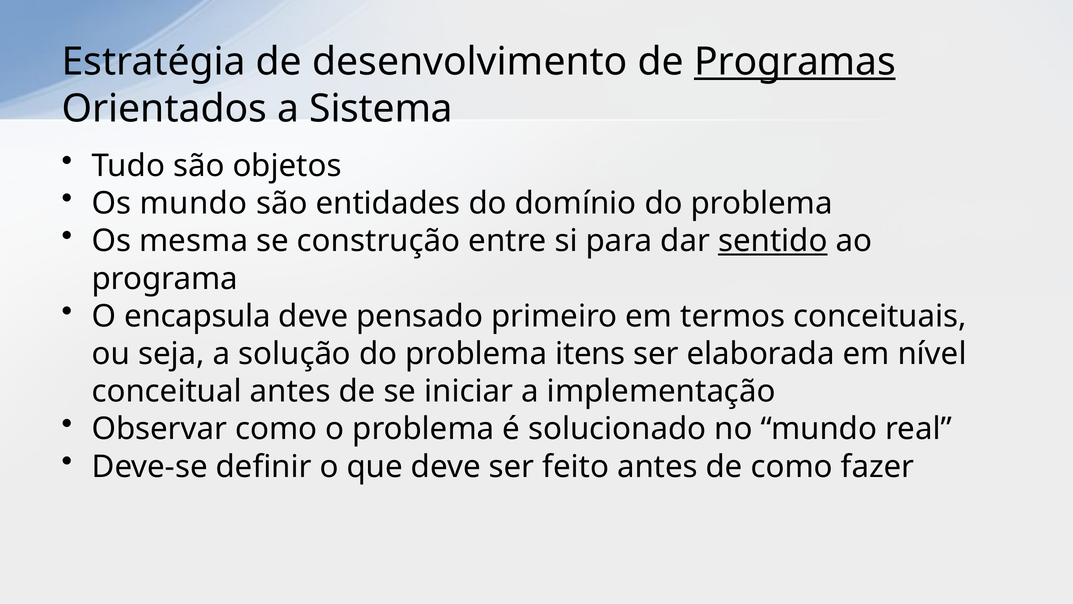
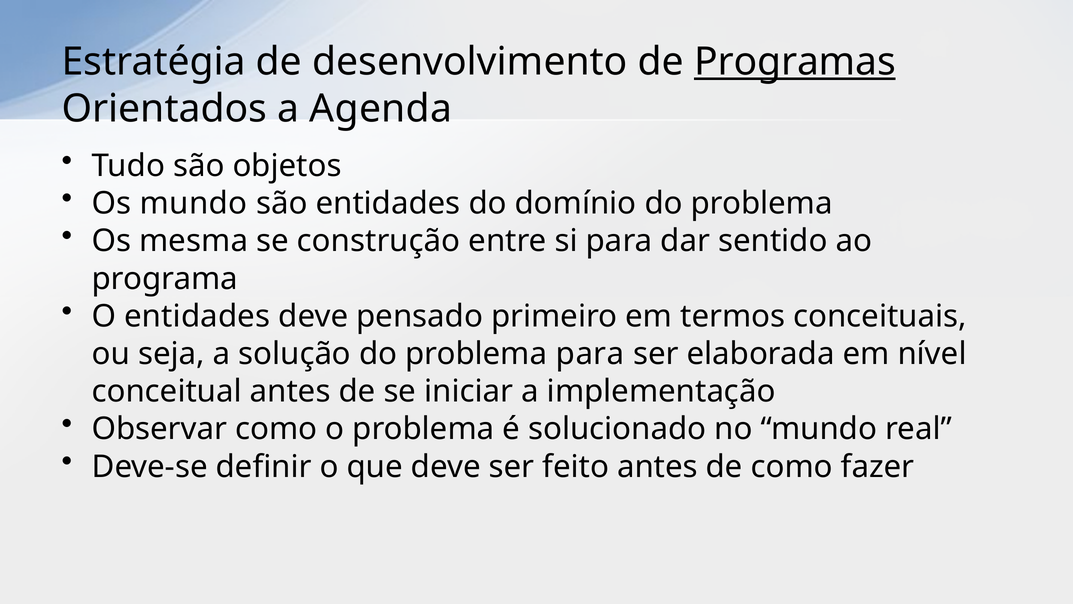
Sistema: Sistema -> Agenda (381, 109)
sentido underline: present -> none (773, 241)
O encapsula: encapsula -> entidades (197, 316)
problema itens: itens -> para (590, 354)
